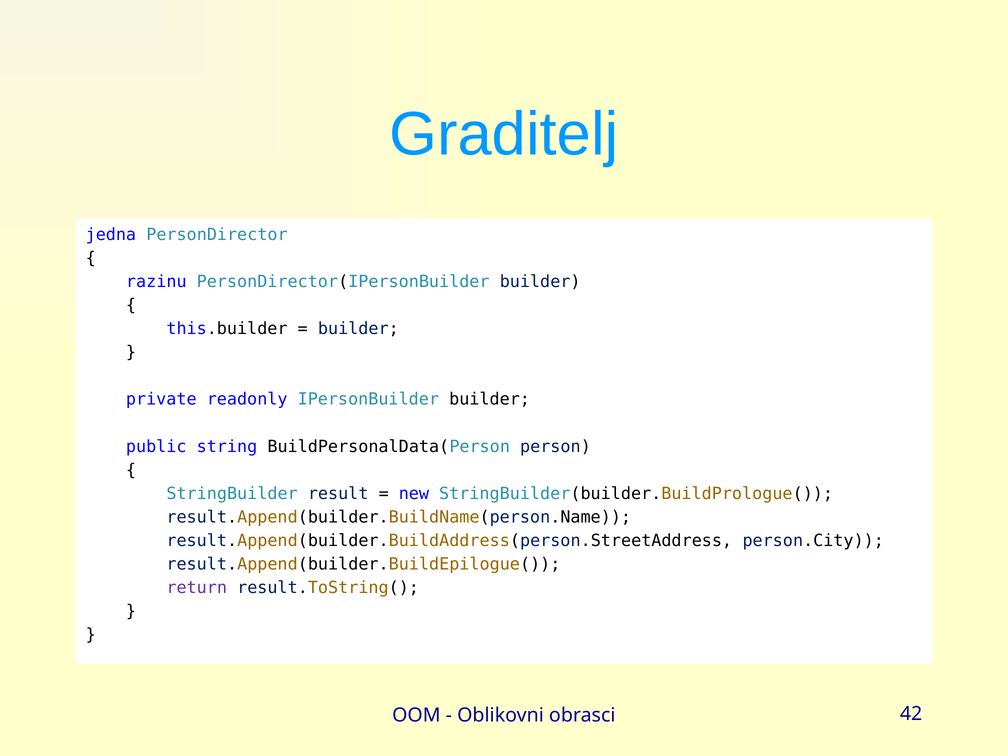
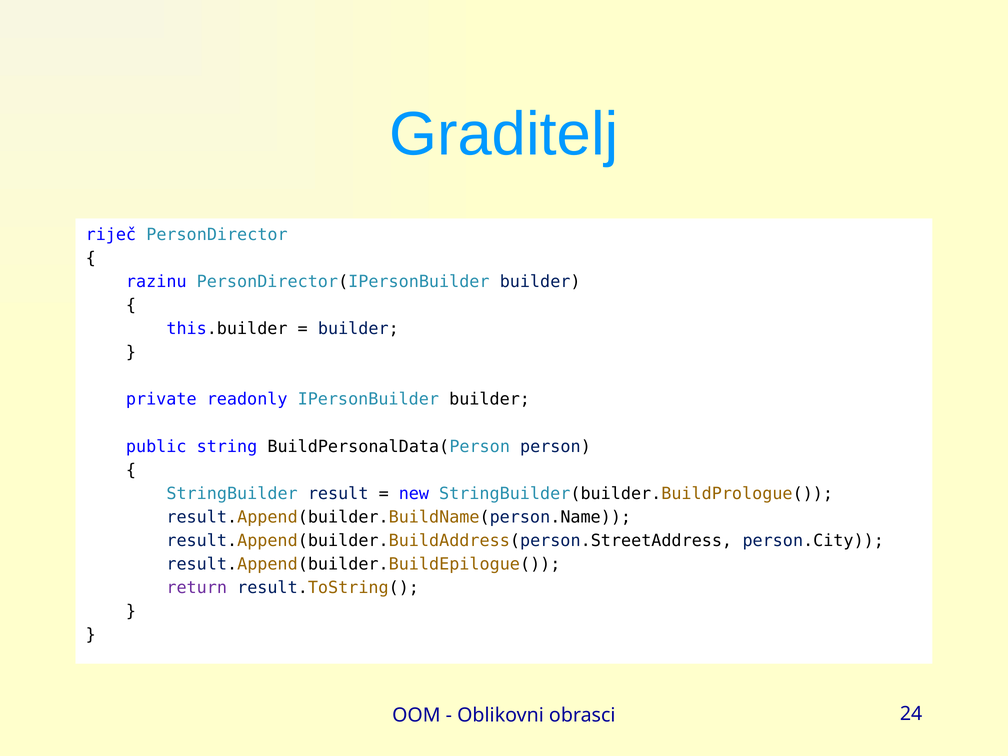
jedna: jedna -> riječ (111, 235)
42: 42 -> 24 (911, 714)
